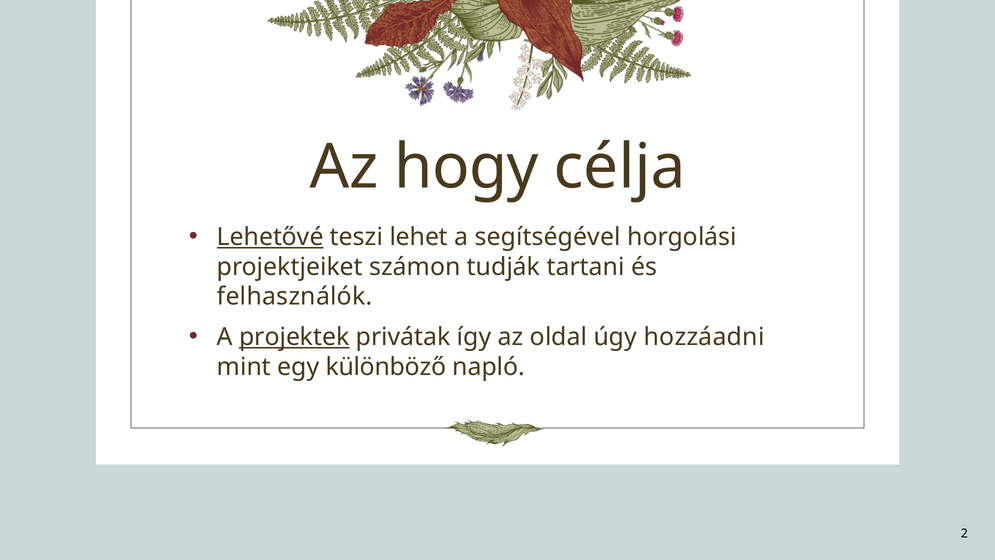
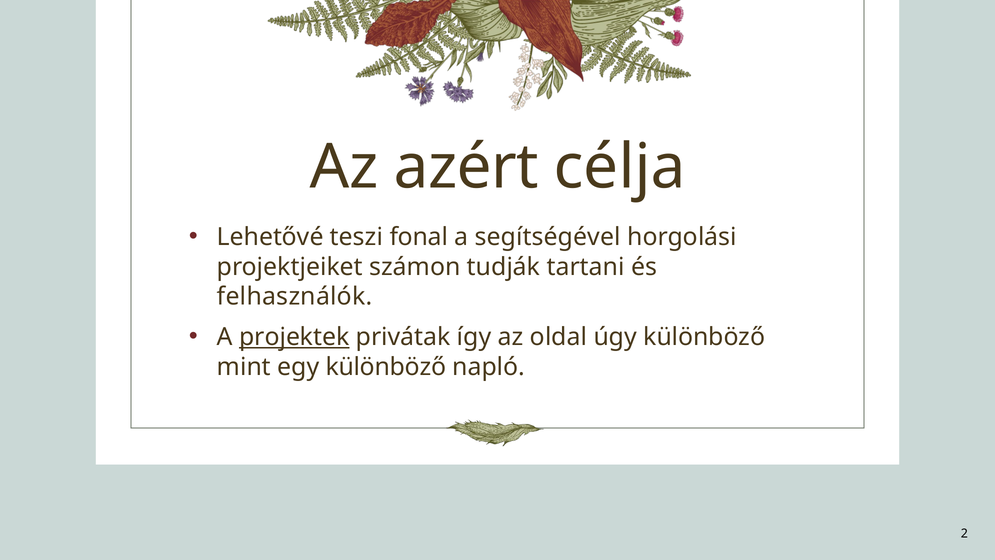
hogy: hogy -> azért (466, 167)
Lehetővé underline: present -> none (270, 237)
lehet: lehet -> fonal (419, 237)
úgy hozzáadni: hozzáadni -> különböző (704, 337)
